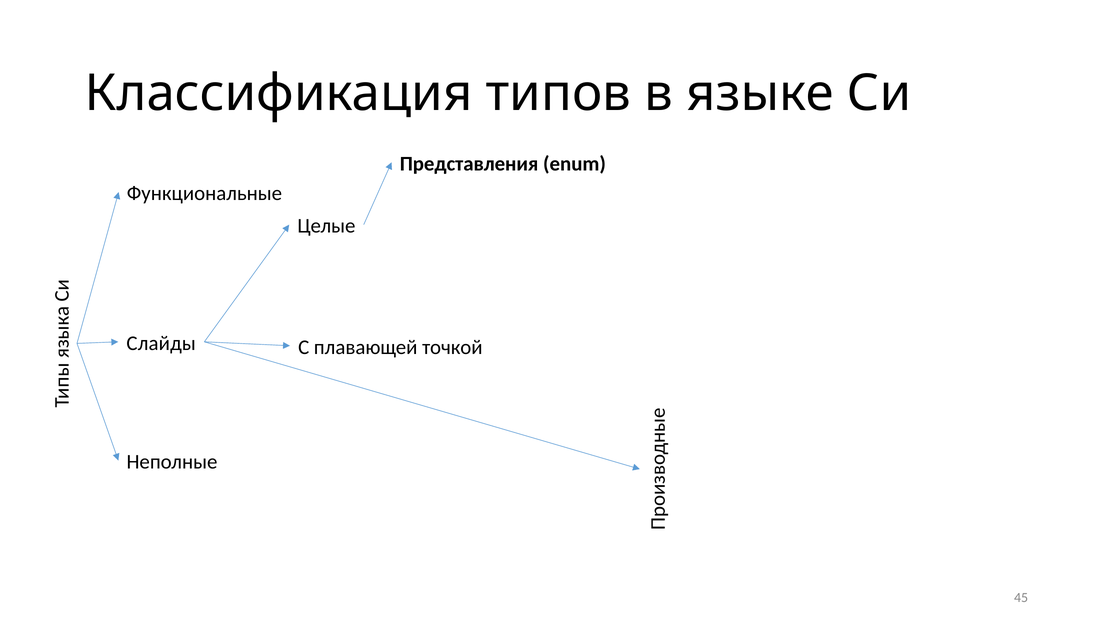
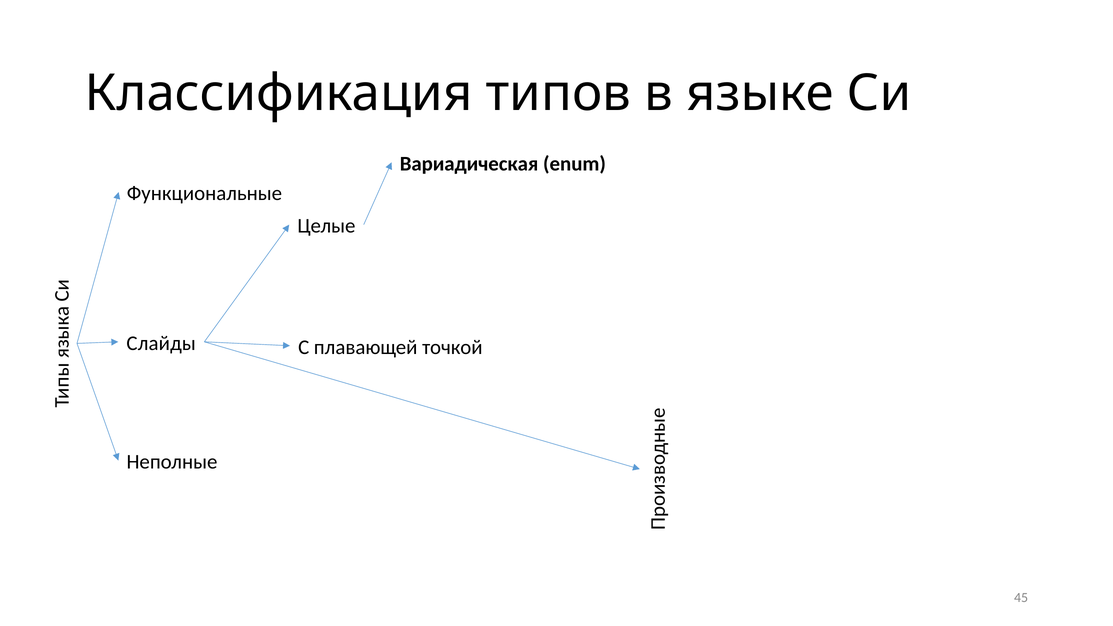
Представления: Представления -> Вариадическая (469, 164)
